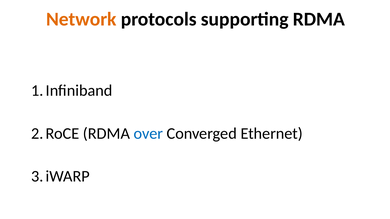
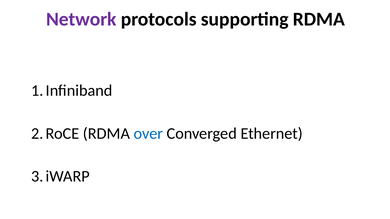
Network colour: orange -> purple (81, 19)
